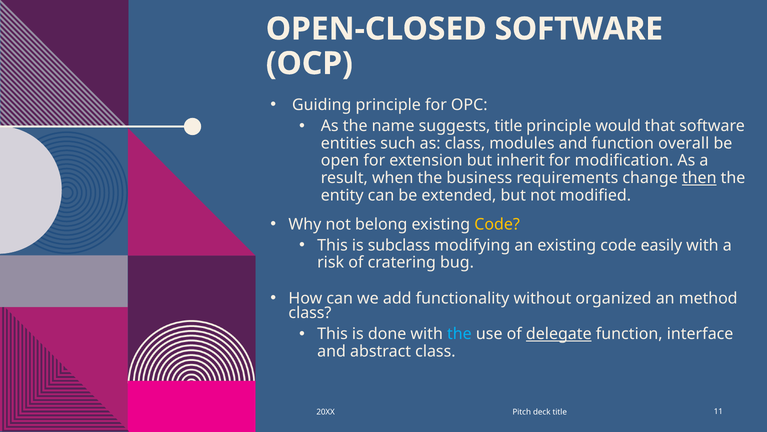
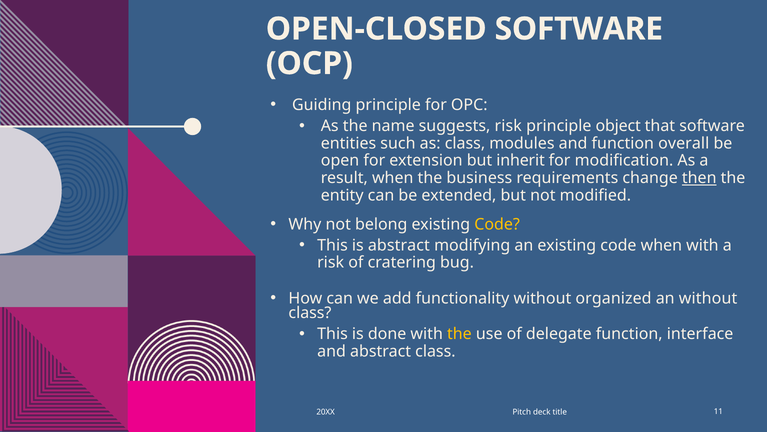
suggests title: title -> risk (508, 126)
would: would -> object (618, 126)
is subclass: subclass -> abstract (399, 245)
code easily: easily -> when (661, 245)
an method: method -> without (708, 298)
the colour: light blue -> yellow (459, 334)
delegate underline: present -> none (559, 334)
